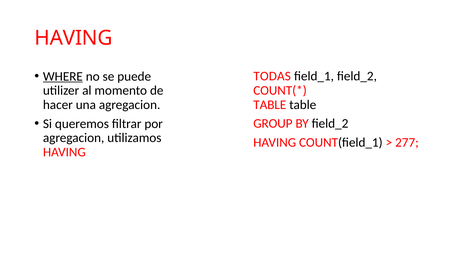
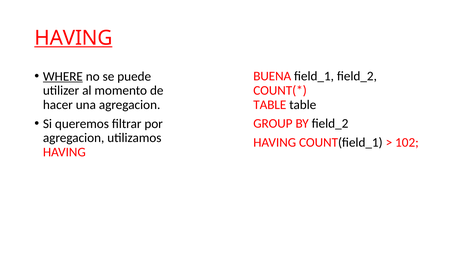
HAVING underline: none -> present (74, 38)
TODAS: TODAS -> BUENA (272, 76)
277: 277 -> 102 (407, 143)
